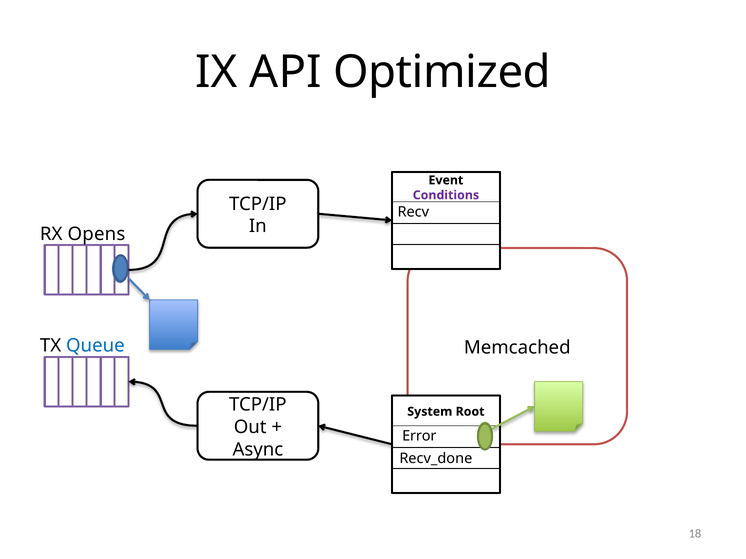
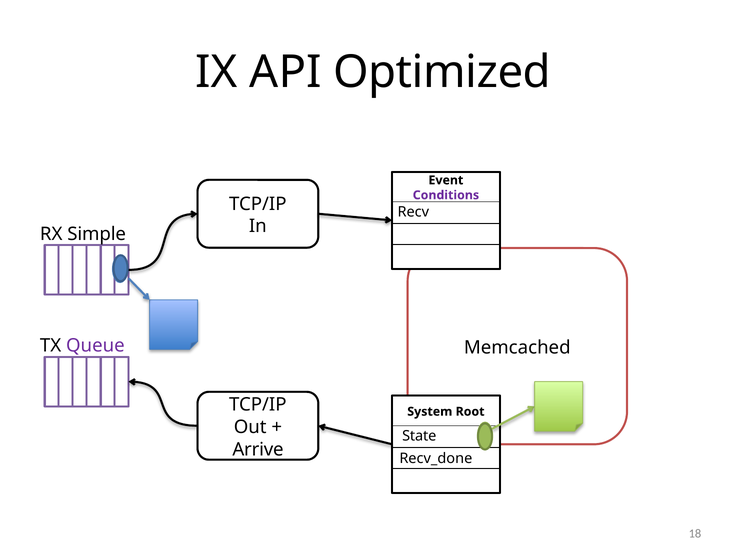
Opens: Opens -> Simple (97, 234)
Queue colour: blue -> purple (95, 346)
Error: Error -> State (419, 436)
Async: Async -> Arrive (258, 450)
